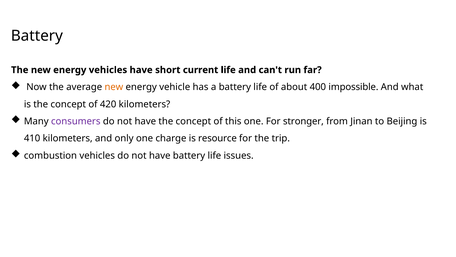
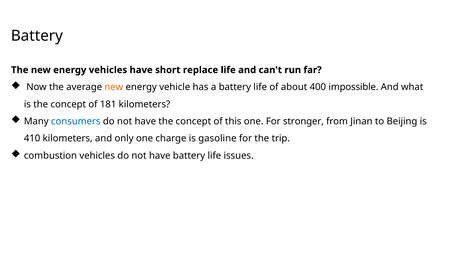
current: current -> replace (201, 70)
420: 420 -> 181 (108, 104)
consumers colour: purple -> blue (76, 121)
resource: resource -> gasoline (217, 138)
